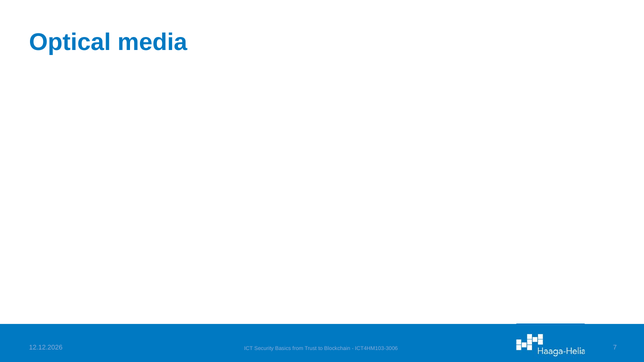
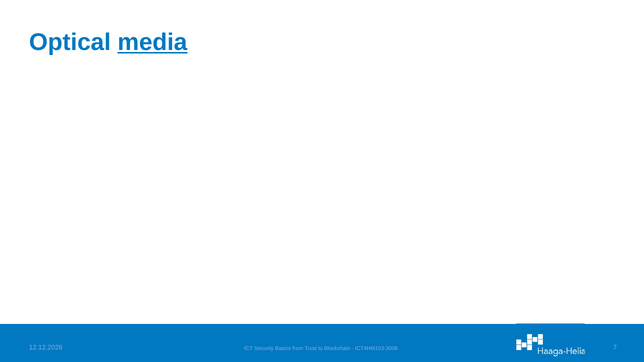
media underline: none -> present (152, 42)
